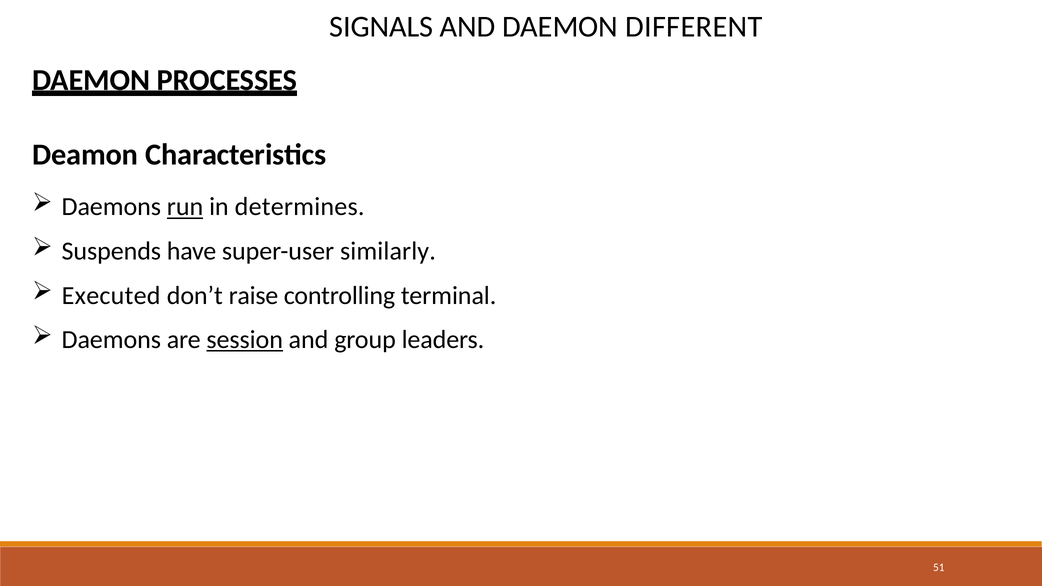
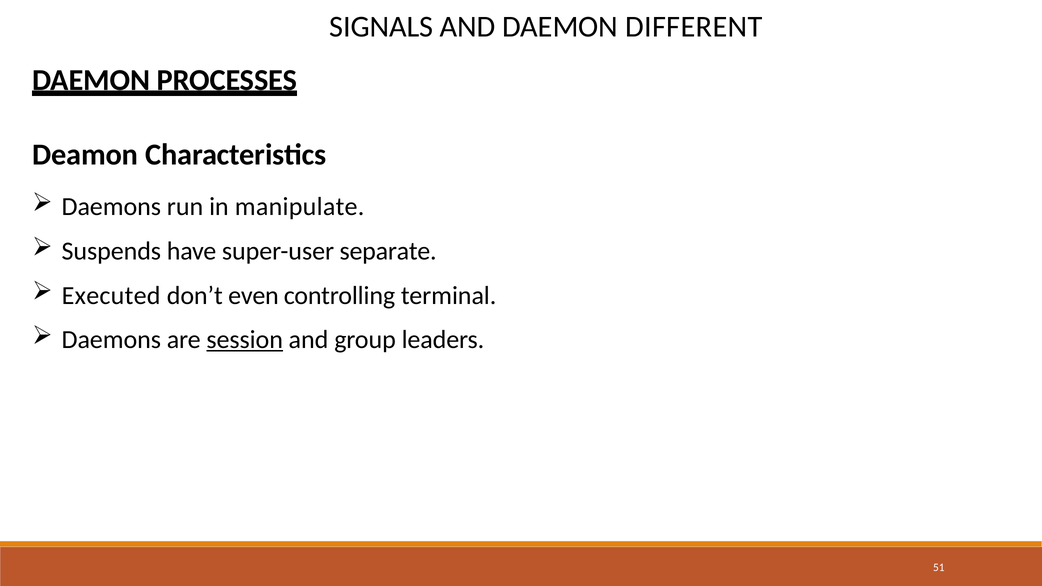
run underline: present -> none (185, 207)
determines: determines -> manipulate (300, 207)
similarly: similarly -> separate (388, 251)
raise: raise -> even (253, 295)
